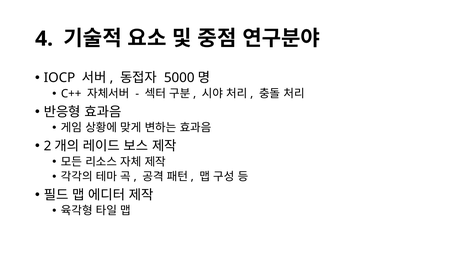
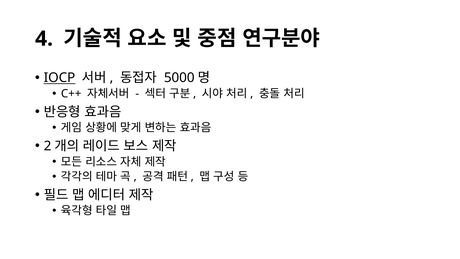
IOCP underline: none -> present (59, 78)
